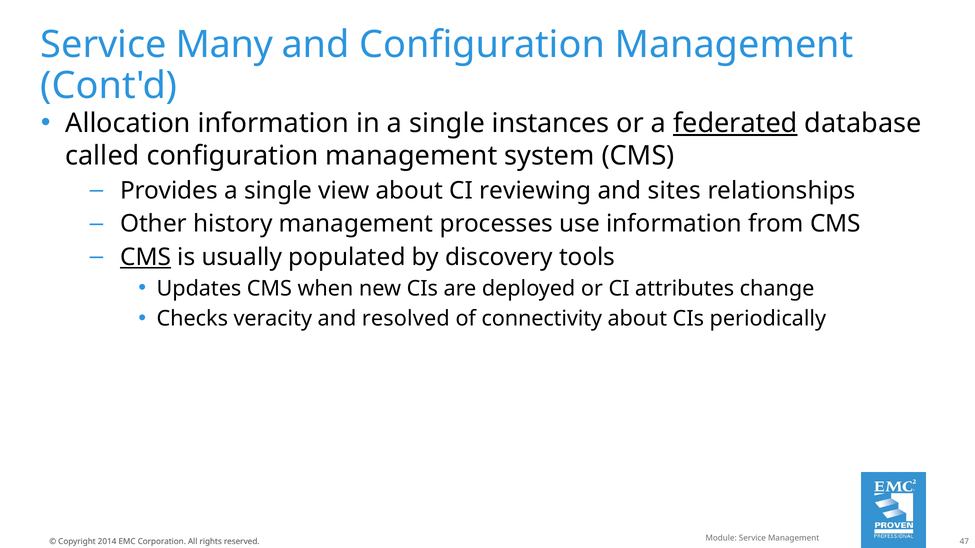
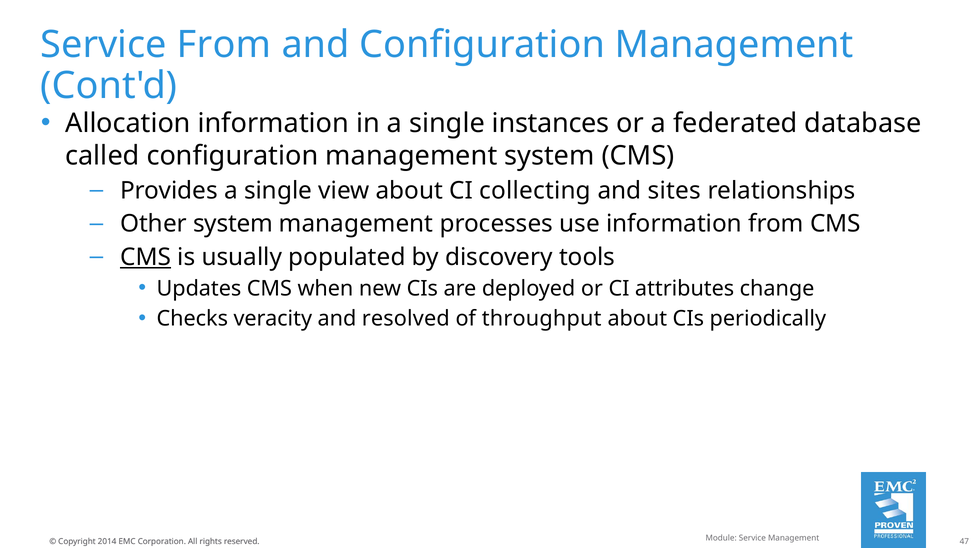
Service Many: Many -> From (224, 45)
federated underline: present -> none (735, 123)
reviewing: reviewing -> collecting (535, 191)
Other history: history -> system (233, 224)
connectivity: connectivity -> throughput (542, 319)
